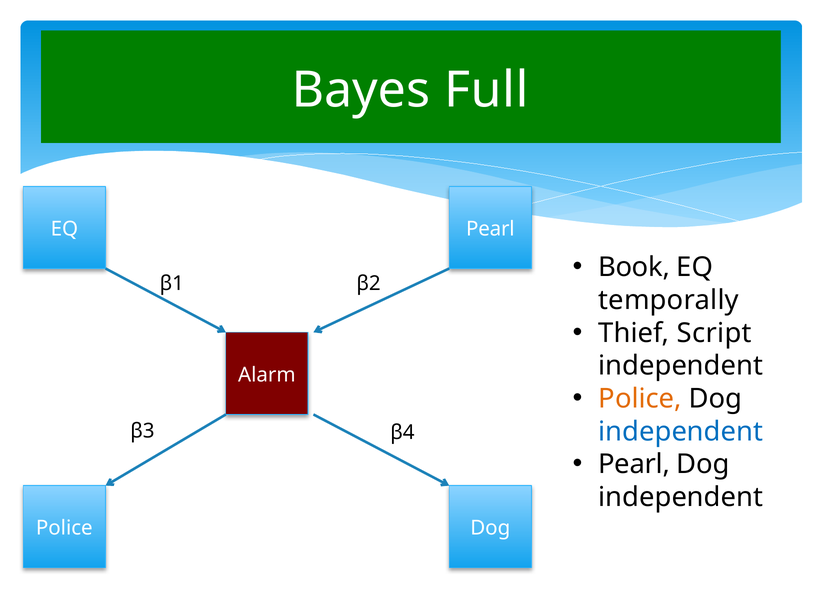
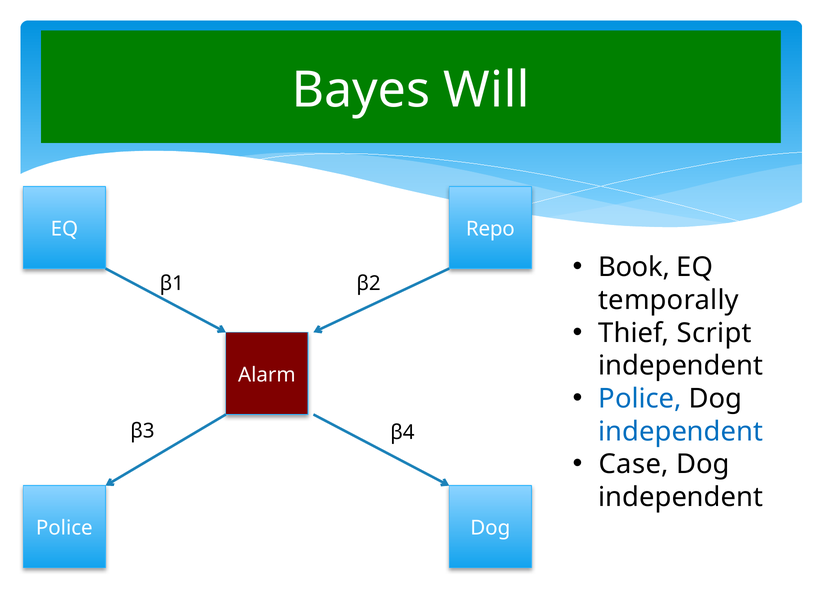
Full: Full -> Will (487, 90)
EQ Pearl: Pearl -> Repo (490, 229)
Police colour: orange -> blue (640, 399)
Pearl: Pearl -> Case (634, 465)
